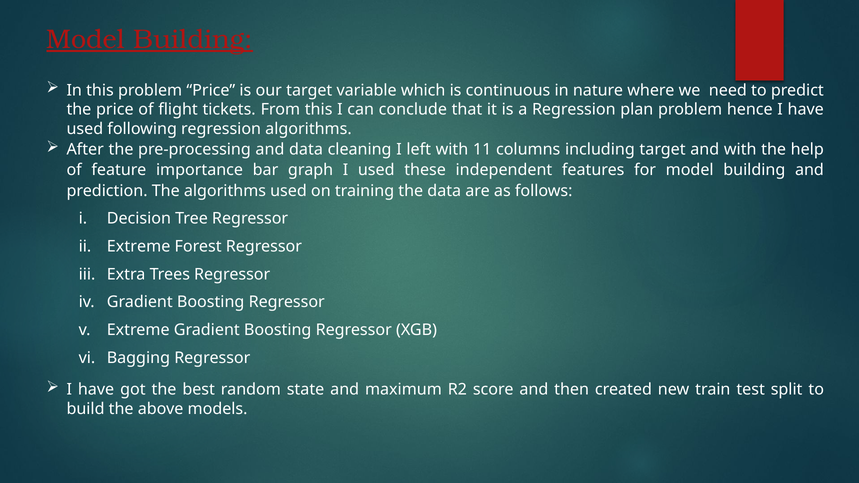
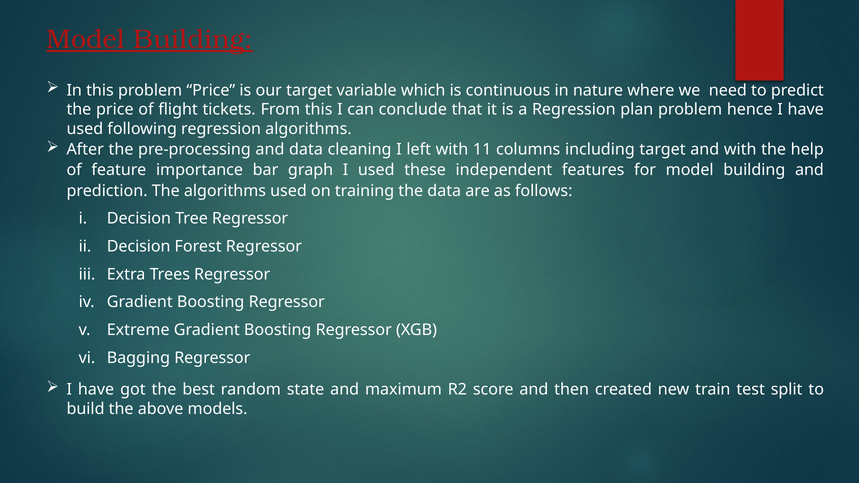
Extreme: Extreme -> Decision (139, 247)
